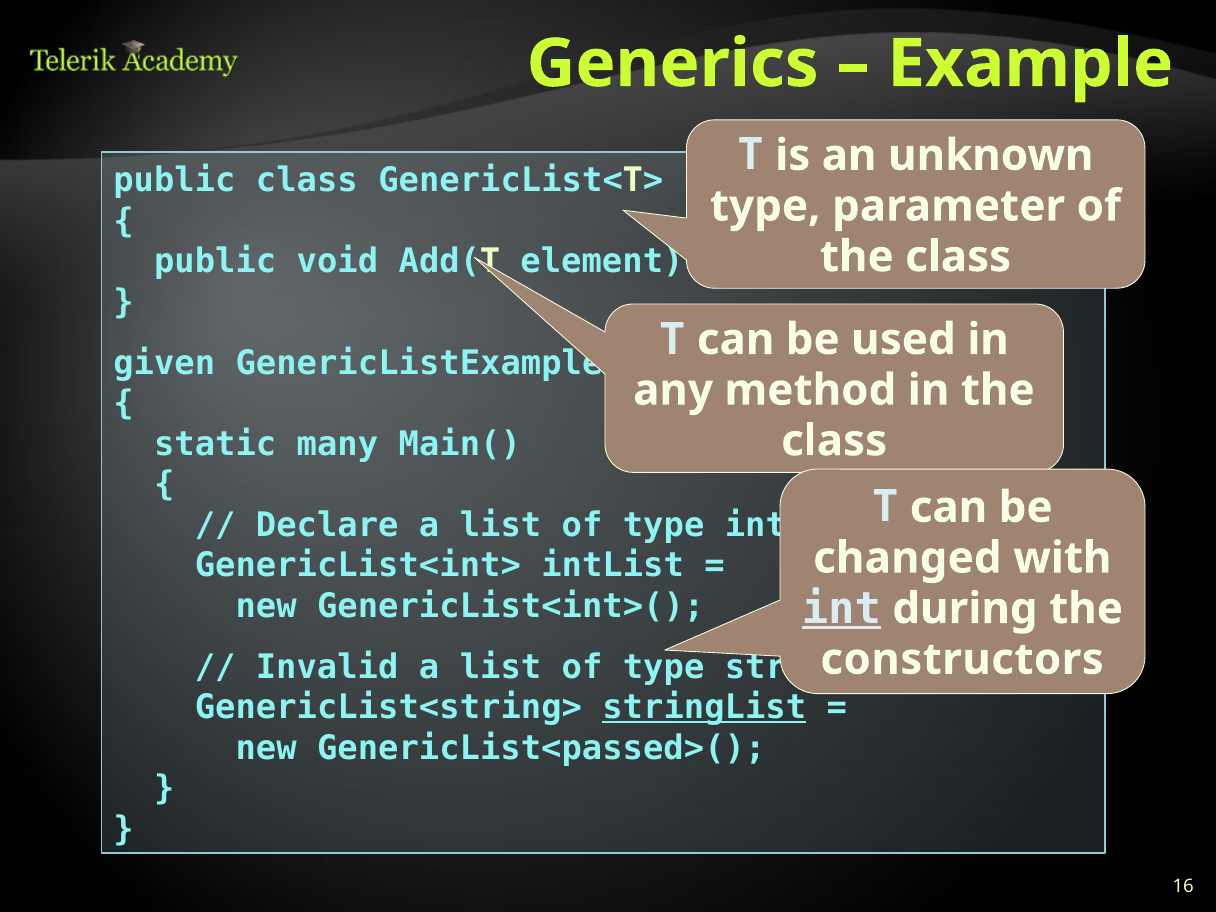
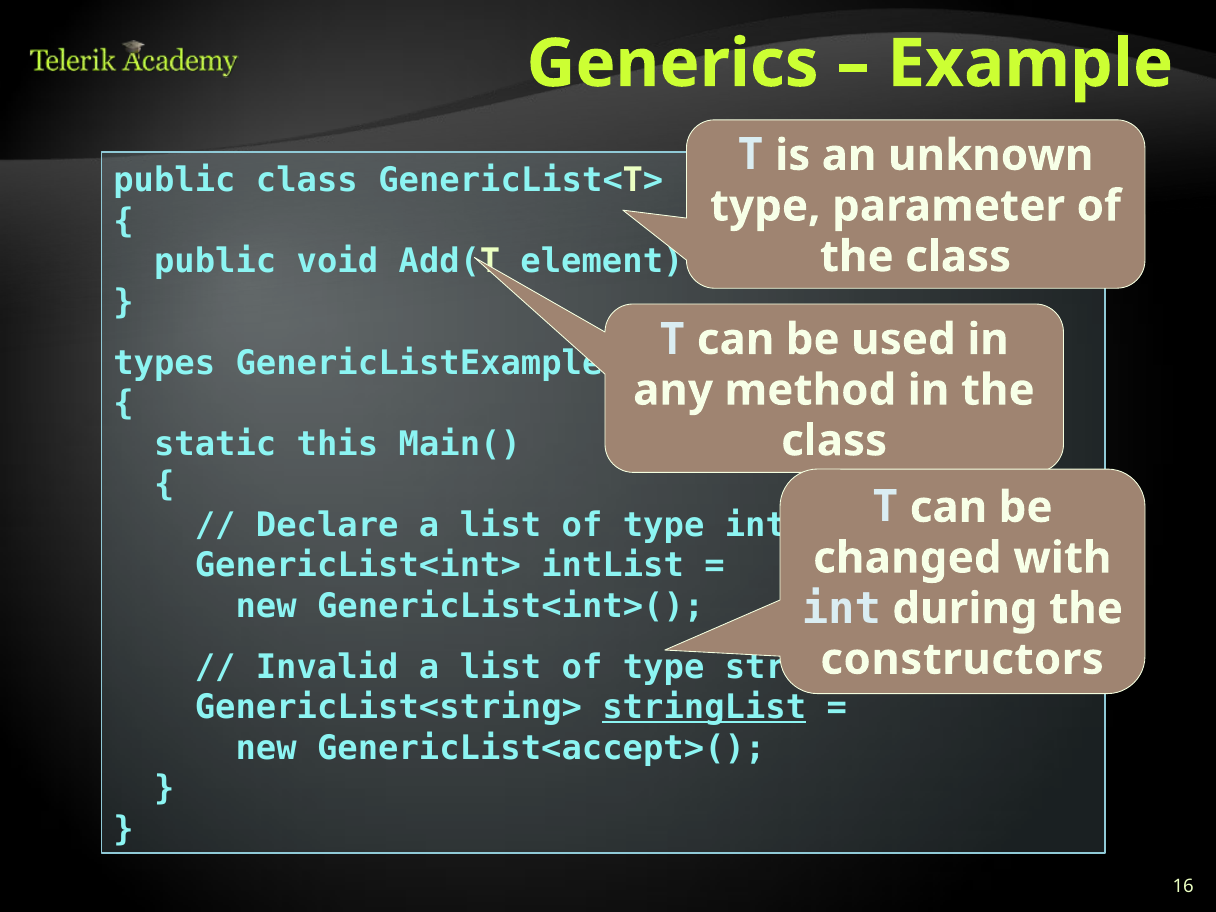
given: given -> types (164, 363)
many: many -> this (337, 444)
int underline: present -> none (841, 609)
GenericList<passed>(: GenericList<passed>( -> GenericList<accept>( (541, 748)
